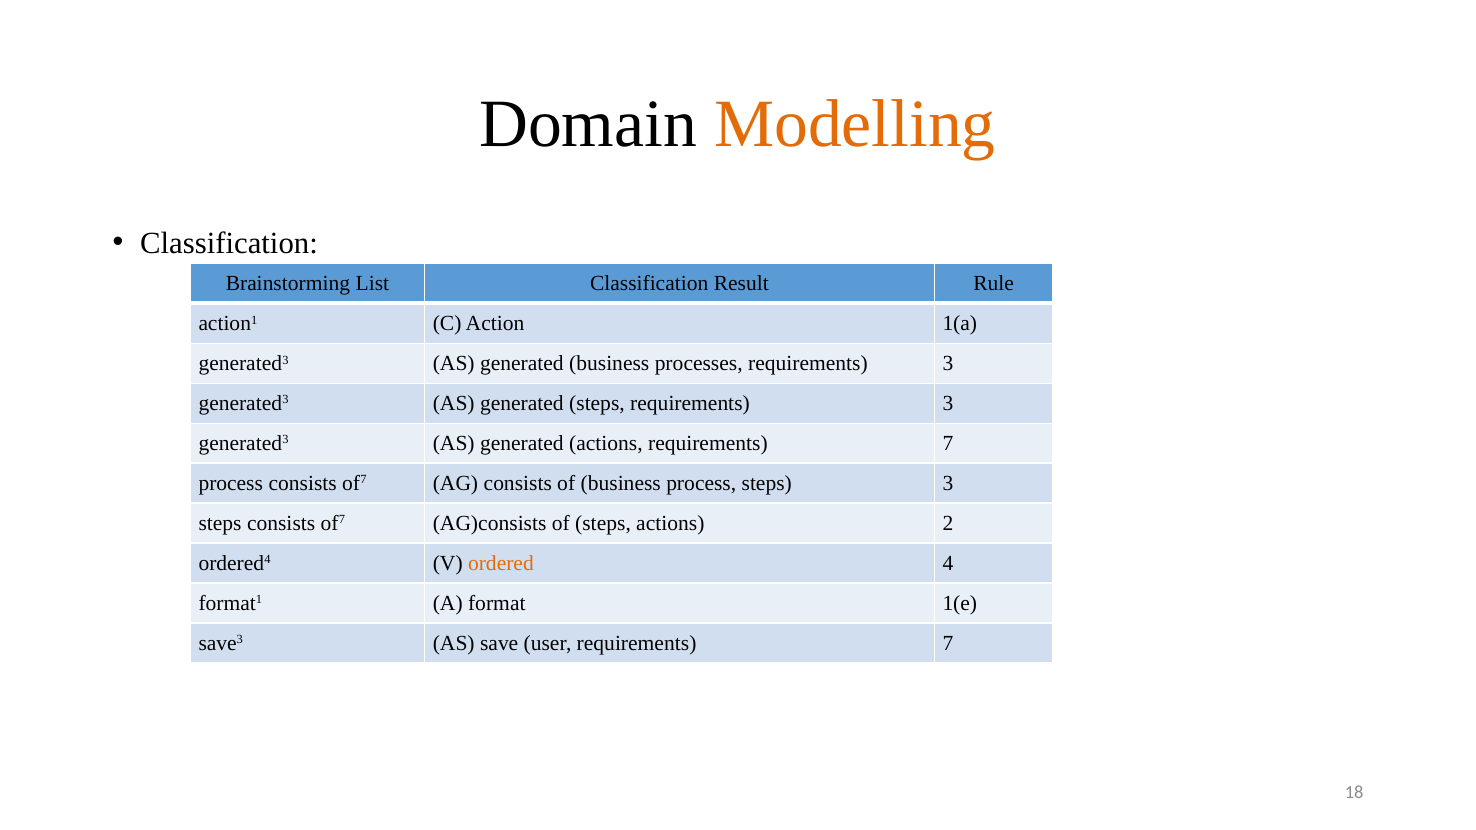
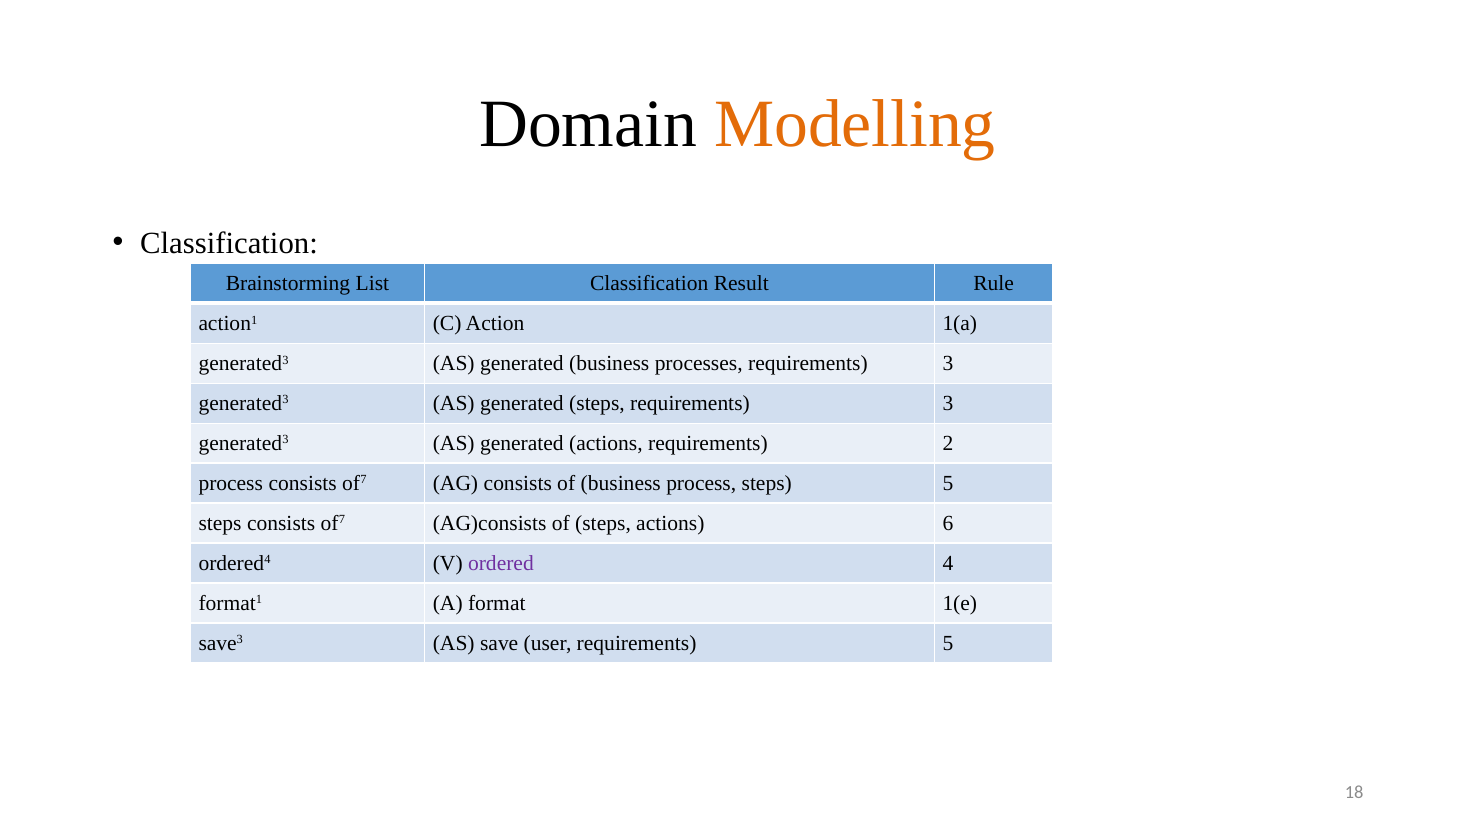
actions requirements 7: 7 -> 2 (948, 443)
steps 3: 3 -> 5 (948, 483)
2: 2 -> 6 (948, 523)
ordered colour: orange -> purple (501, 563)
user requirements 7: 7 -> 5 (948, 643)
